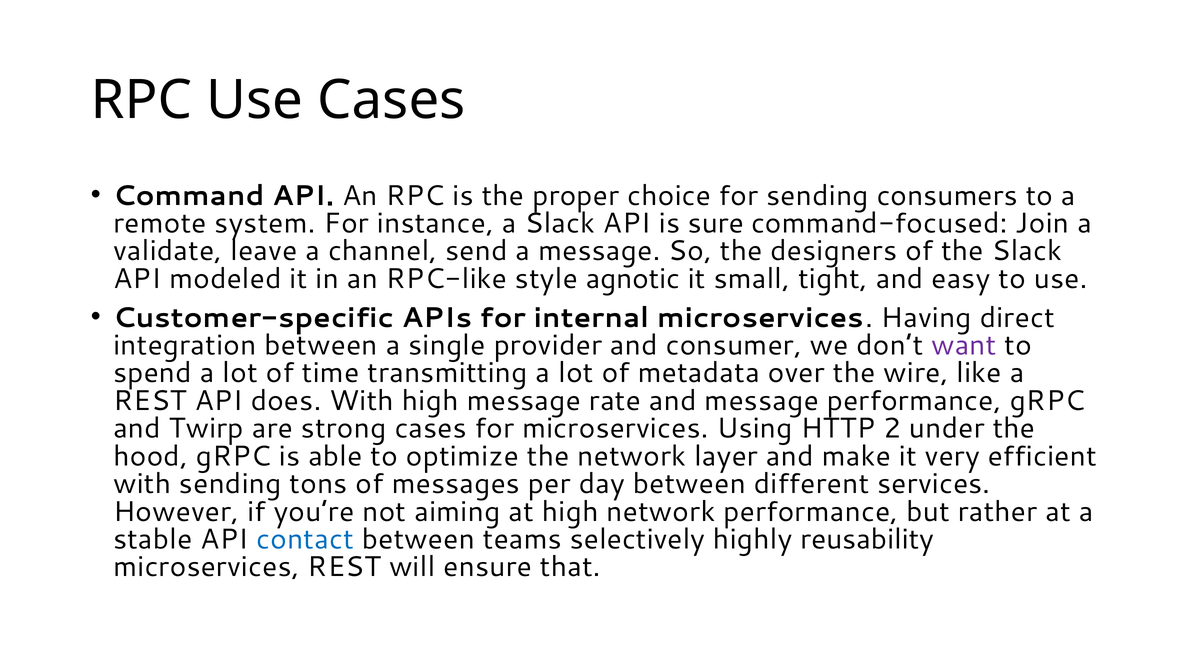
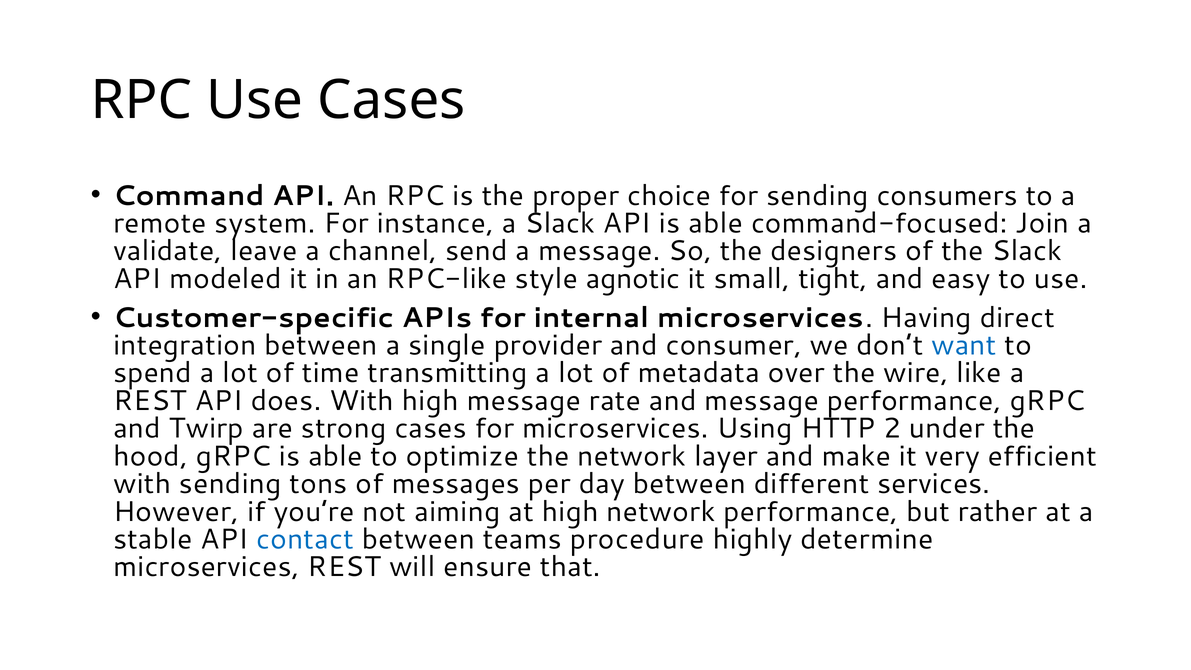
API is sure: sure -> able (716, 223)
want colour: purple -> blue (964, 345)
selectively: selectively -> procedure (637, 539)
reusability: reusability -> determine (867, 539)
